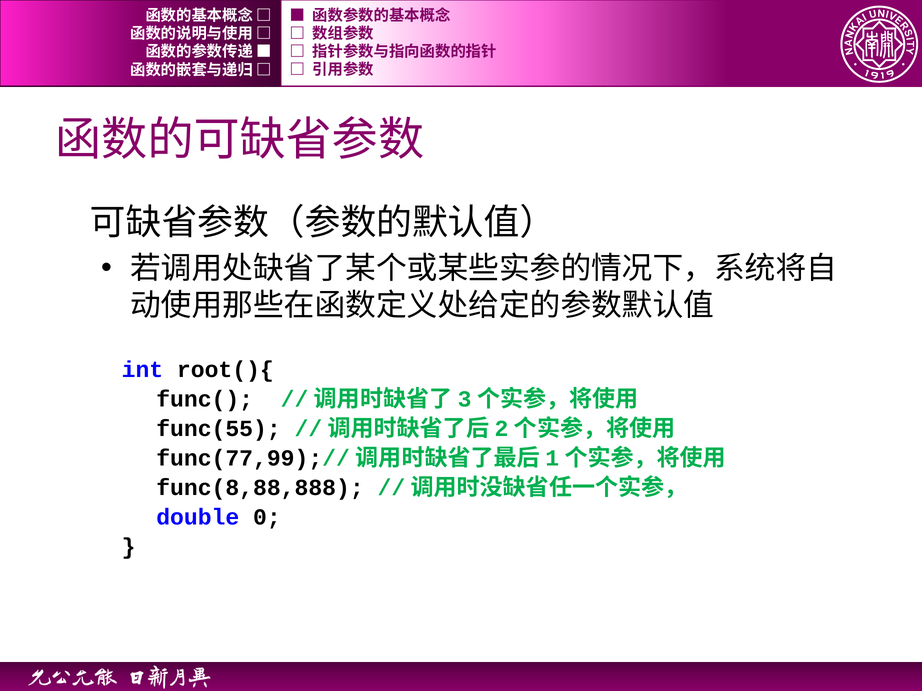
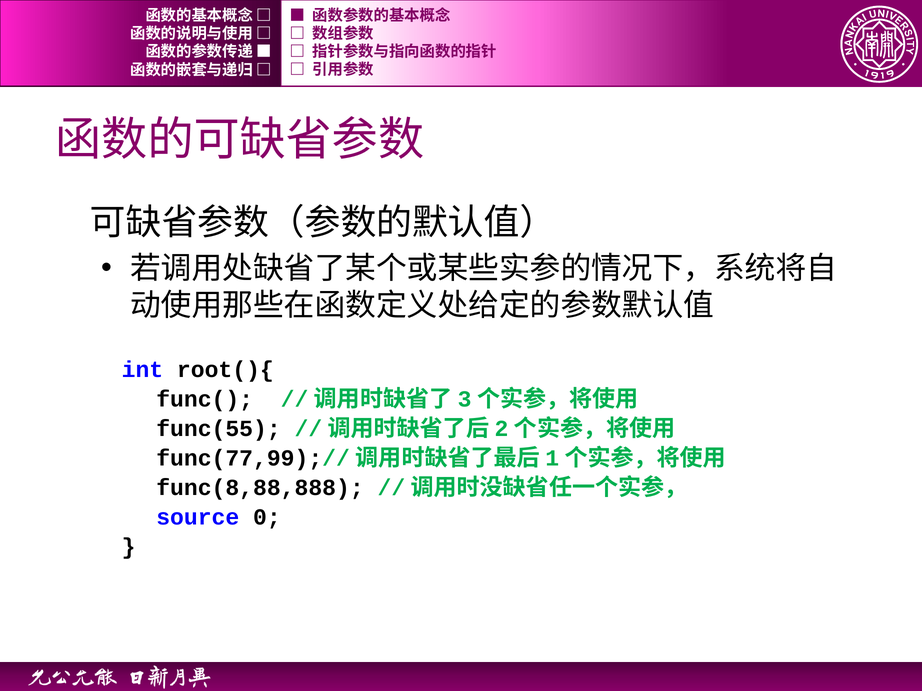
double: double -> source (198, 517)
